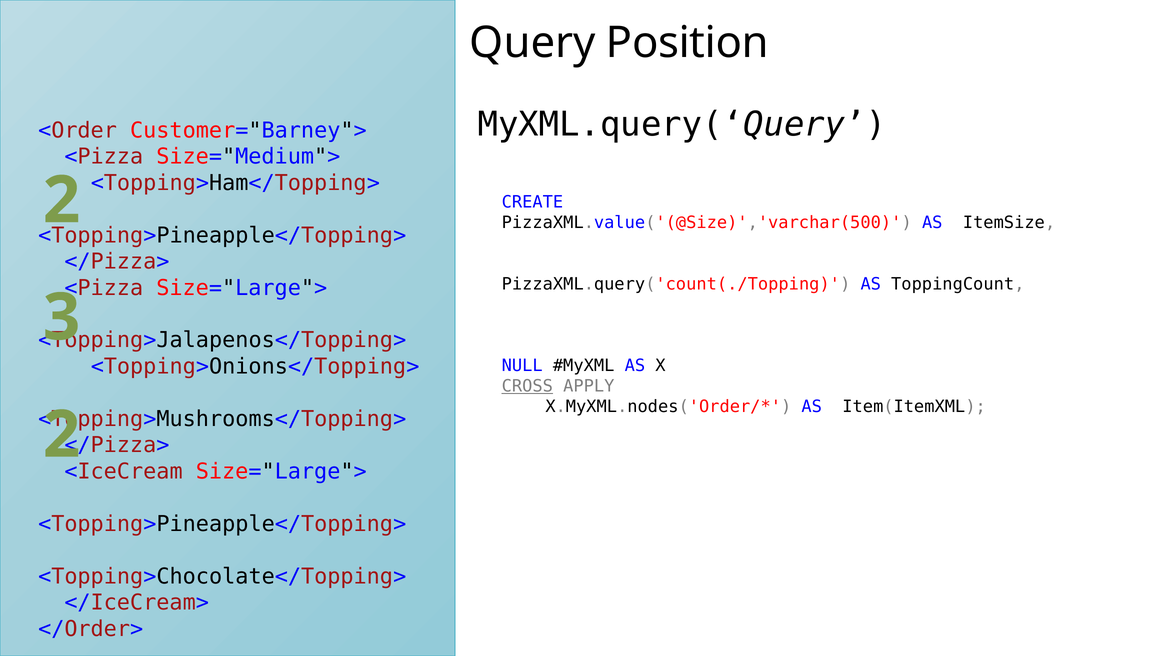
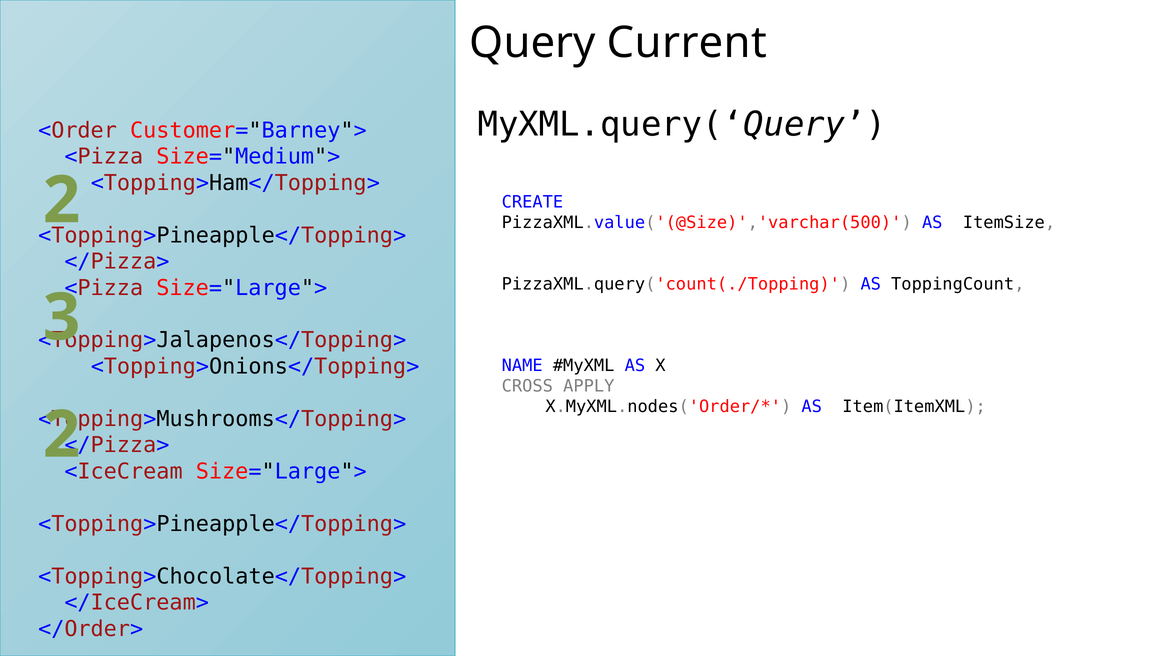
Position: Position -> Current (687, 43)
NULL: NULL -> NAME (522, 366)
CROSS underline: present -> none (527, 386)
